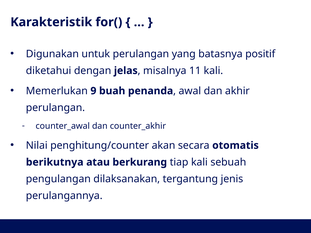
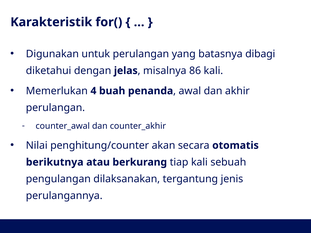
positif: positif -> dibagi (260, 54)
11: 11 -> 86 (195, 71)
9: 9 -> 4 (93, 91)
